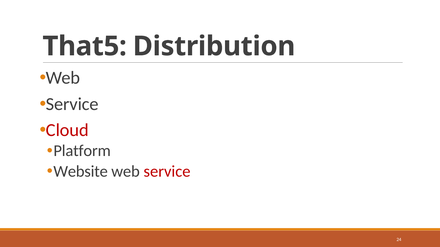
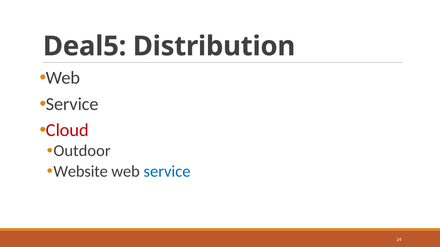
That5: That5 -> Deal5 (85, 46)
Platform: Platform -> Outdoor (82, 151)
service colour: red -> blue (167, 172)
